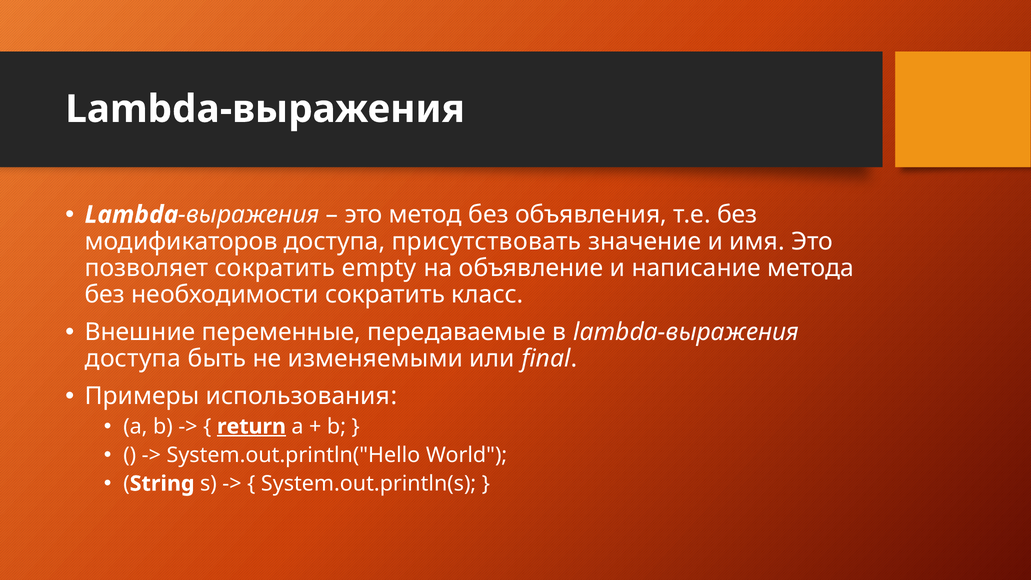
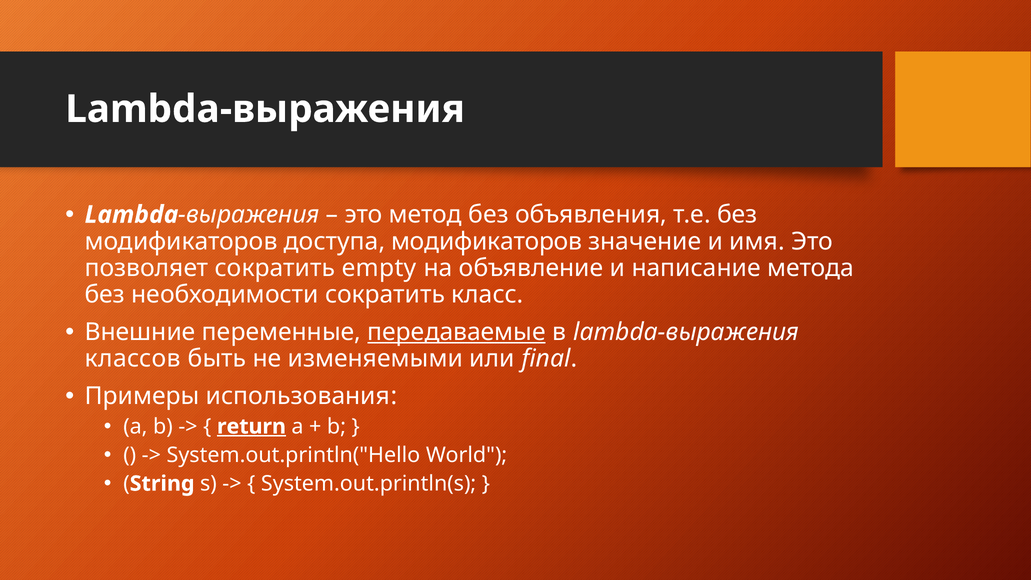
доступа присутствовать: присутствовать -> модификаторов (487, 241)
передаваемые underline: none -> present (457, 332)
доступа: доступа -> классов (133, 359)
